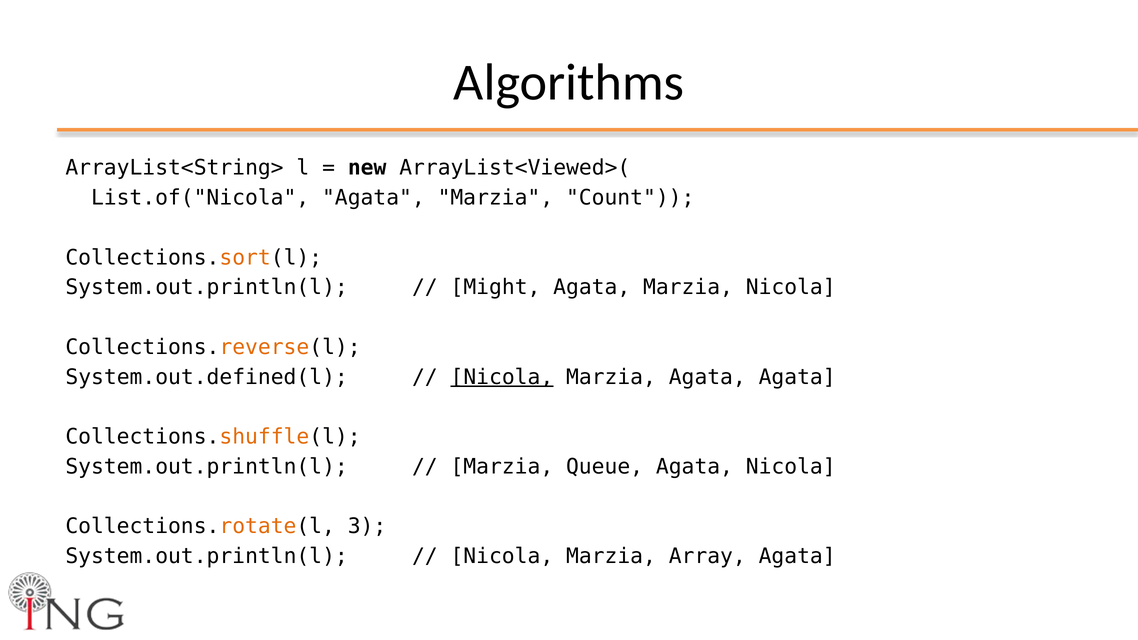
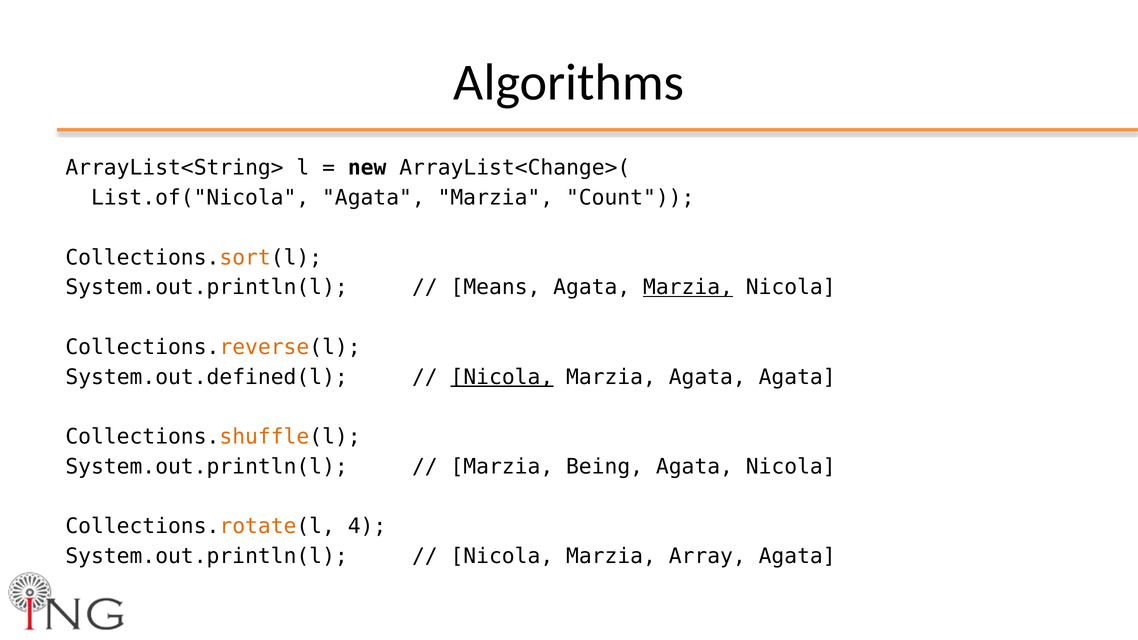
ArrayList<Viewed>(: ArrayList<Viewed>( -> ArrayList<Change>( (515, 168)
Might: Might -> Means (495, 287)
Marzia underline: none -> present (688, 287)
Queue: Queue -> Being (605, 467)
3: 3 -> 4 (367, 526)
